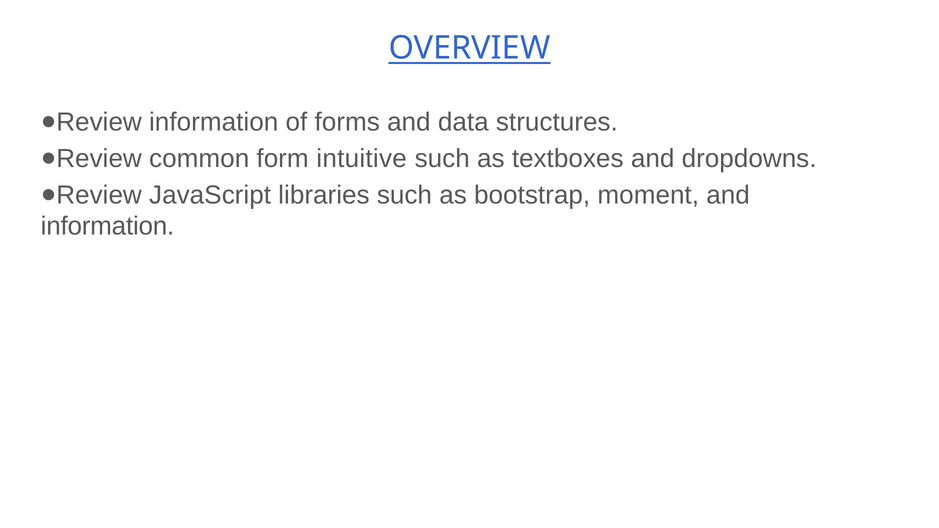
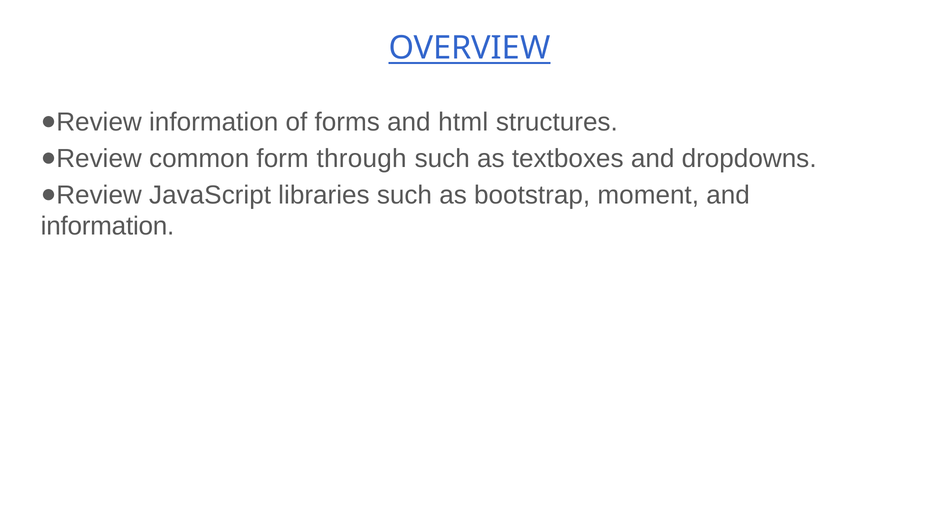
data: data -> html (463, 122)
intuitive: intuitive -> through (362, 159)
